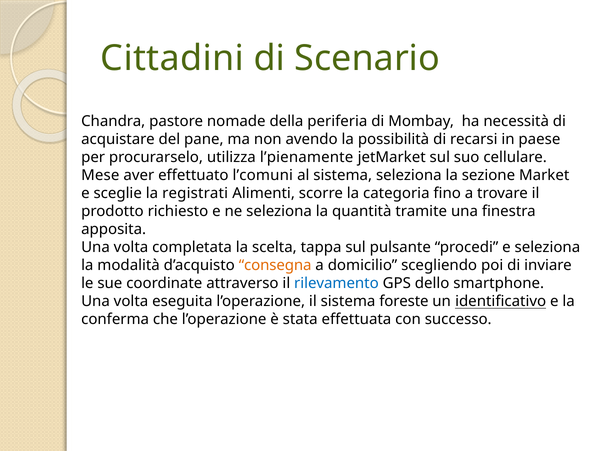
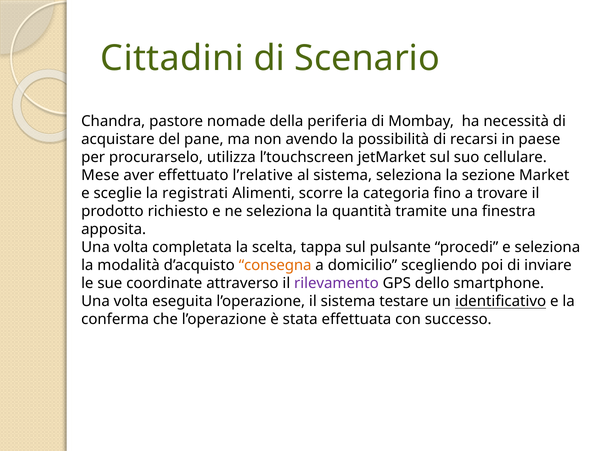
l’pienamente: l’pienamente -> l’touchscreen (307, 157)
l’comuni: l’comuni -> l’relative (263, 175)
rilevamento colour: blue -> purple (336, 284)
foreste: foreste -> testare (404, 302)
